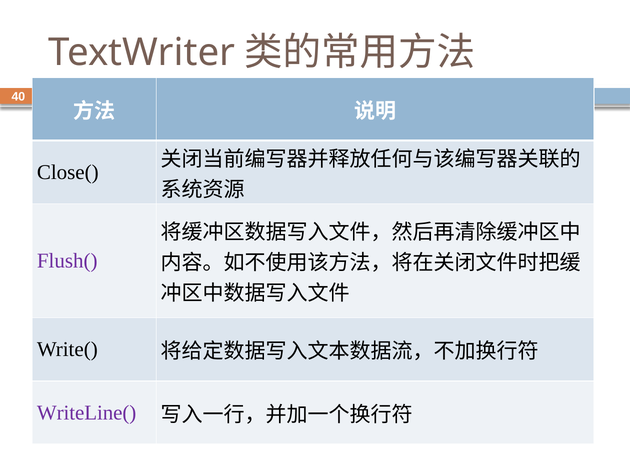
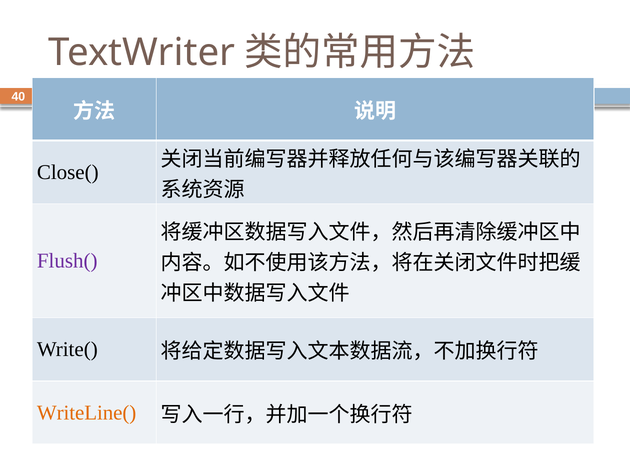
WriteLine( colour: purple -> orange (87, 413)
